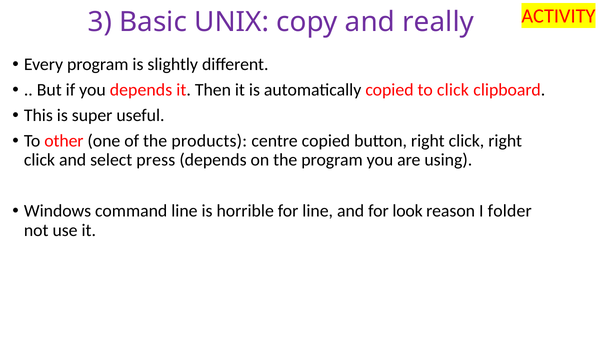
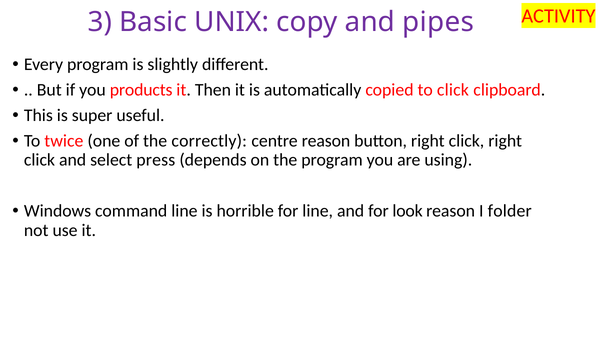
really: really -> pipes (438, 22)
you depends: depends -> products (141, 90)
other: other -> twice (64, 141)
products: products -> correctly (209, 141)
centre copied: copied -> reason (326, 141)
